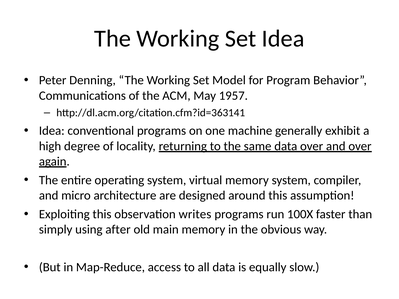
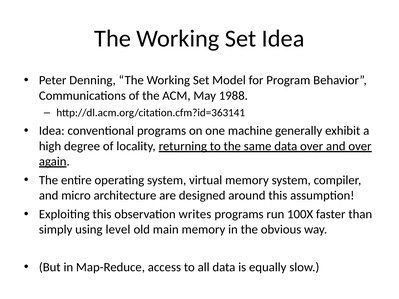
1957: 1957 -> 1988 (233, 96)
after: after -> level (118, 230)
